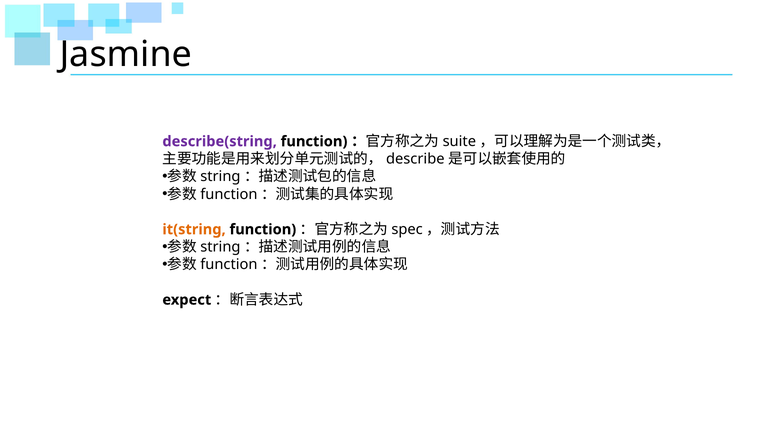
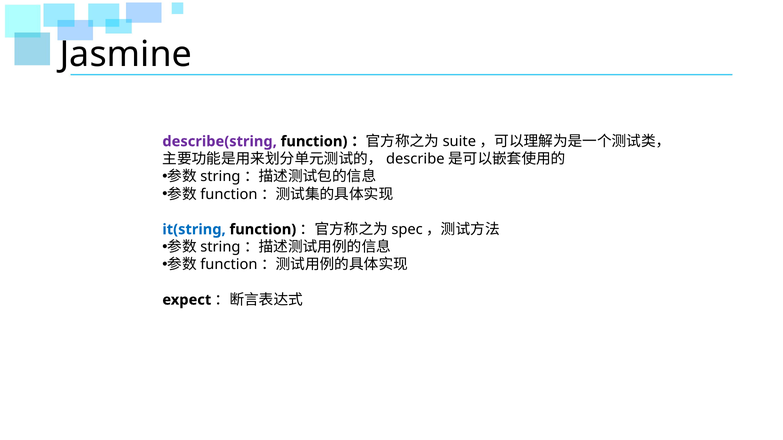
it(string colour: orange -> blue (194, 230)
